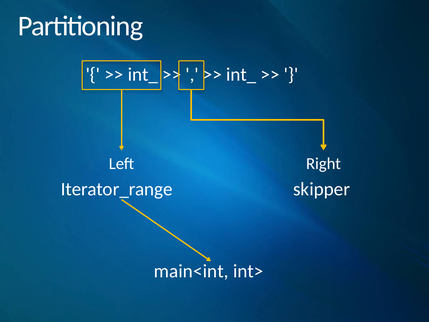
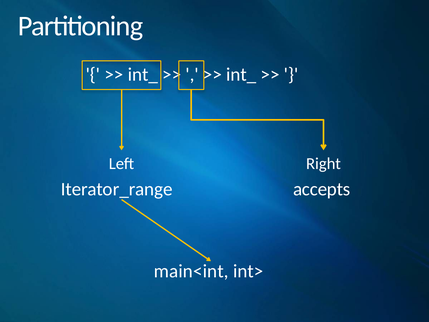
skipper: skipper -> accepts (322, 189)
